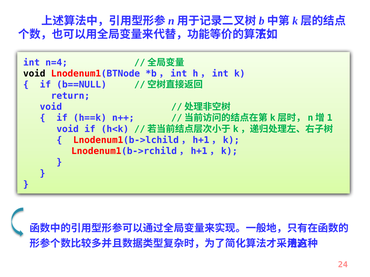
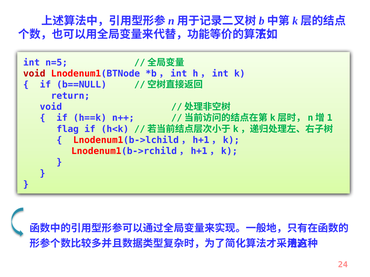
n=4: n=4 -> n=5 (57, 63)
void colour: black -> red (34, 74)
void: void -> flag (68, 129)
